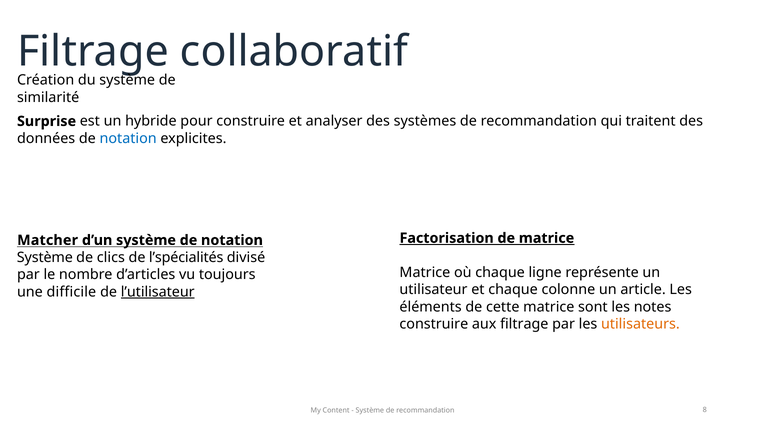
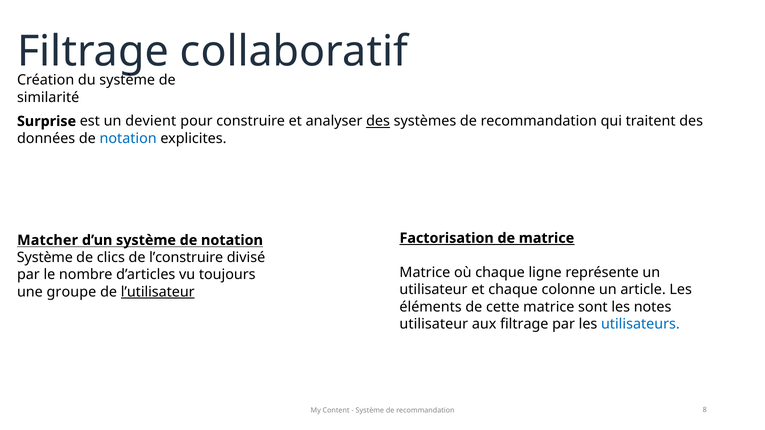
hybride: hybride -> devient (151, 121)
des underline: none -> present (378, 121)
l’spécialités: l’spécialités -> l’construire (186, 258)
difficile: difficile -> groupe (71, 292)
construire: construire -> utilisateur (434, 324)
utilisateurs colour: orange -> blue (640, 324)
